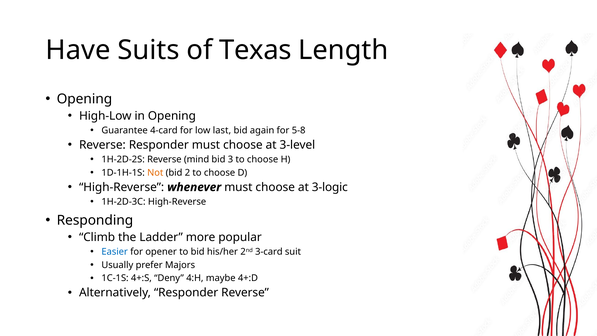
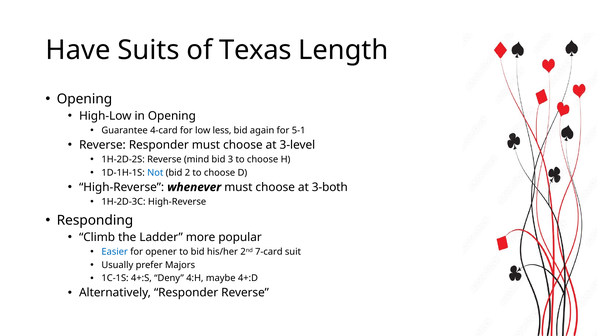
last: last -> less (222, 130)
5-8: 5-8 -> 5-1 (299, 130)
Not colour: orange -> blue (155, 173)
3-logic: 3-logic -> 3-both (330, 187)
3-card: 3-card -> 7-card (269, 252)
